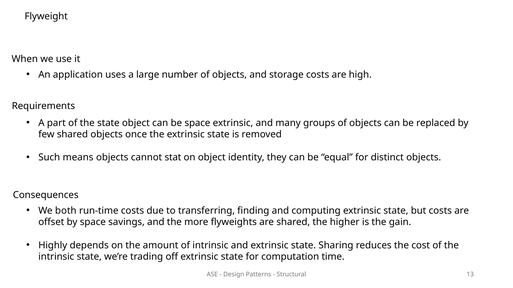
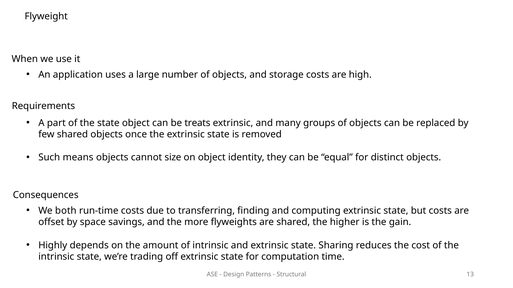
be space: space -> treats (197, 123)
stat: stat -> size (173, 158)
